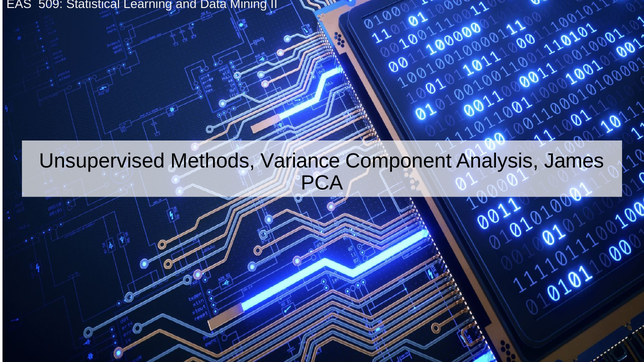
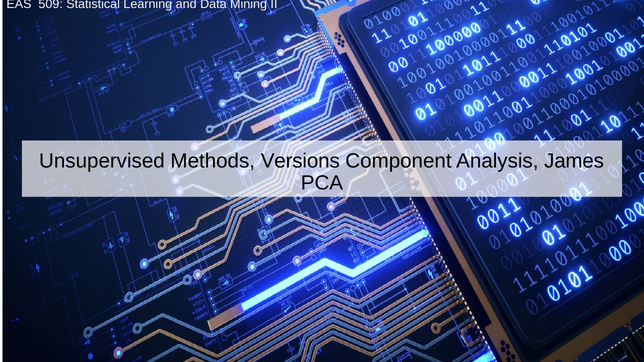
Variance: Variance -> Versions (300, 161)
